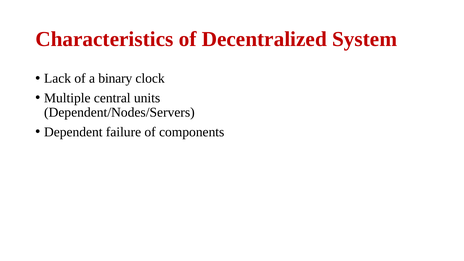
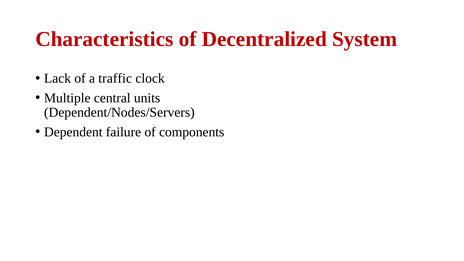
binary: binary -> traffic (115, 78)
